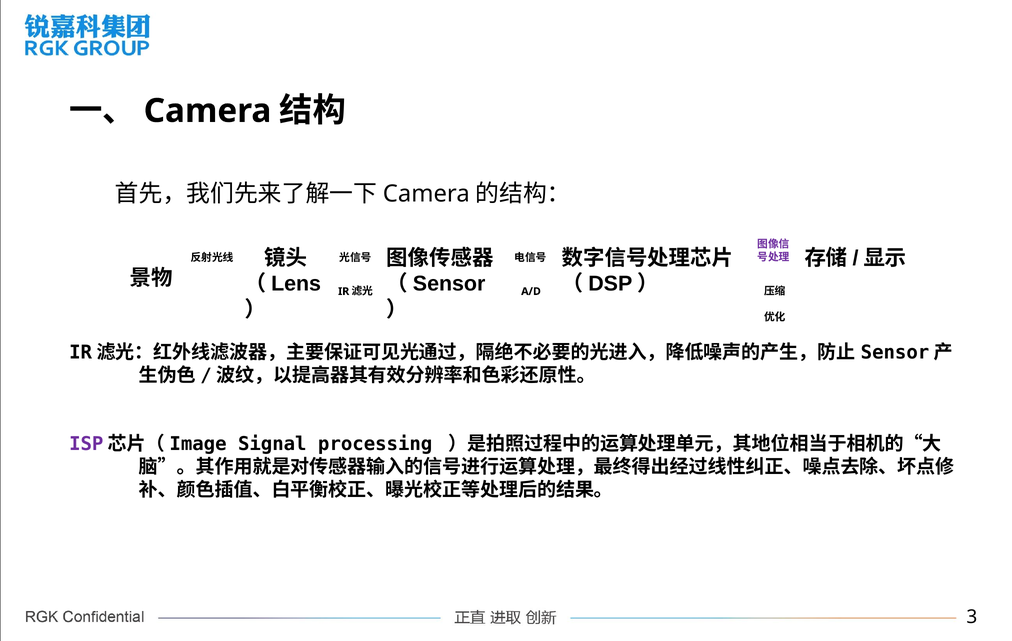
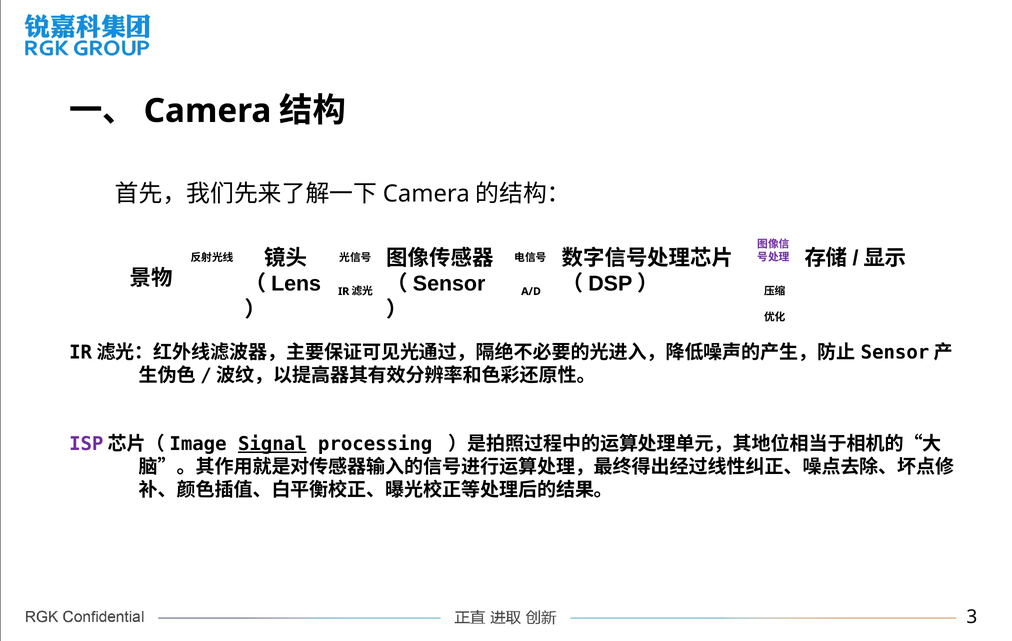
Signal underline: none -> present (272, 444)
